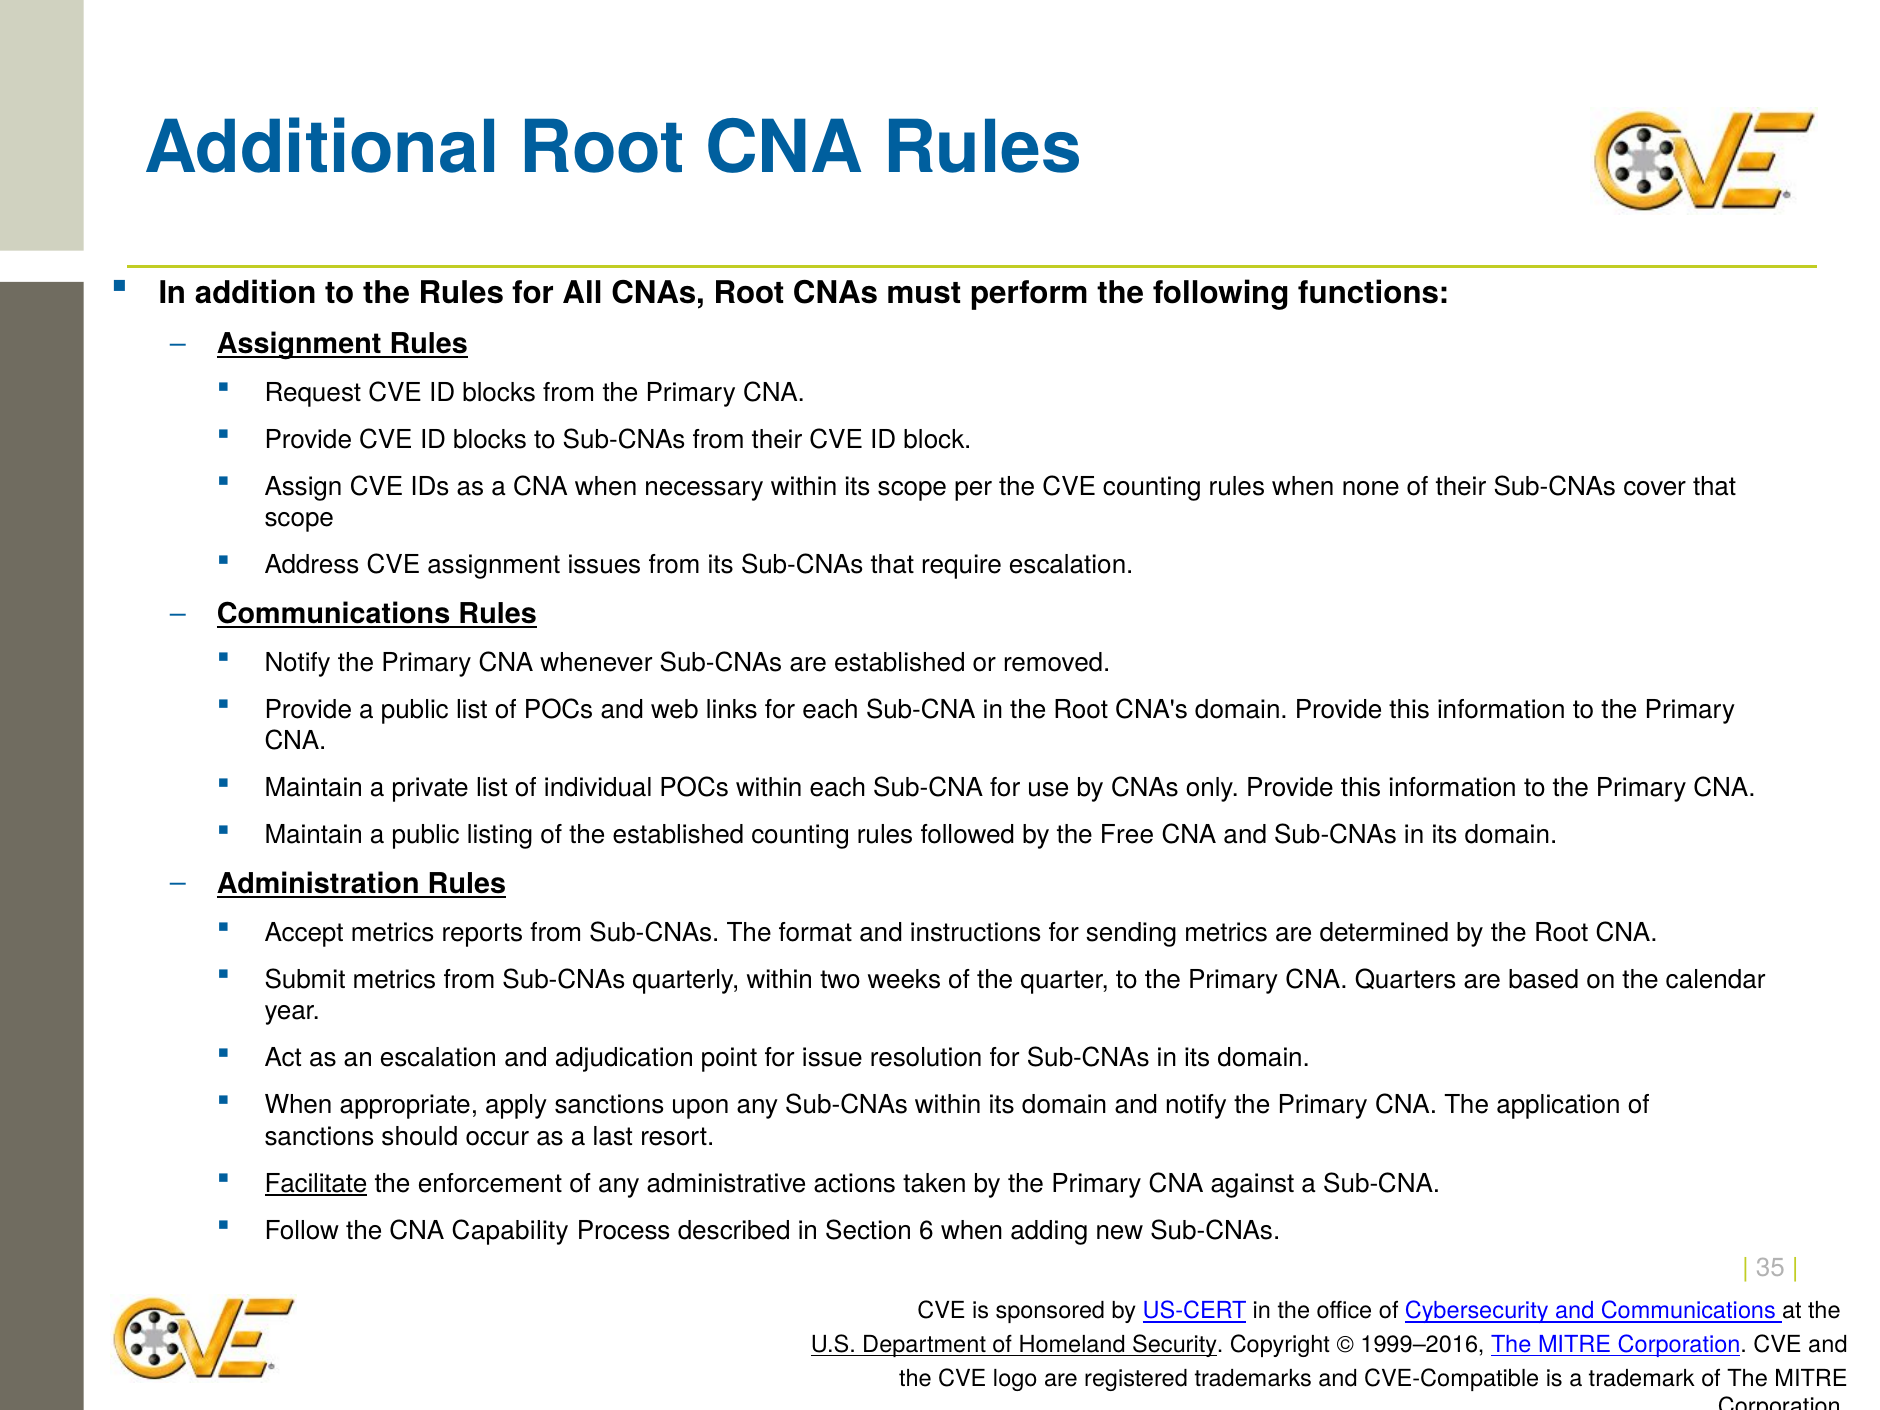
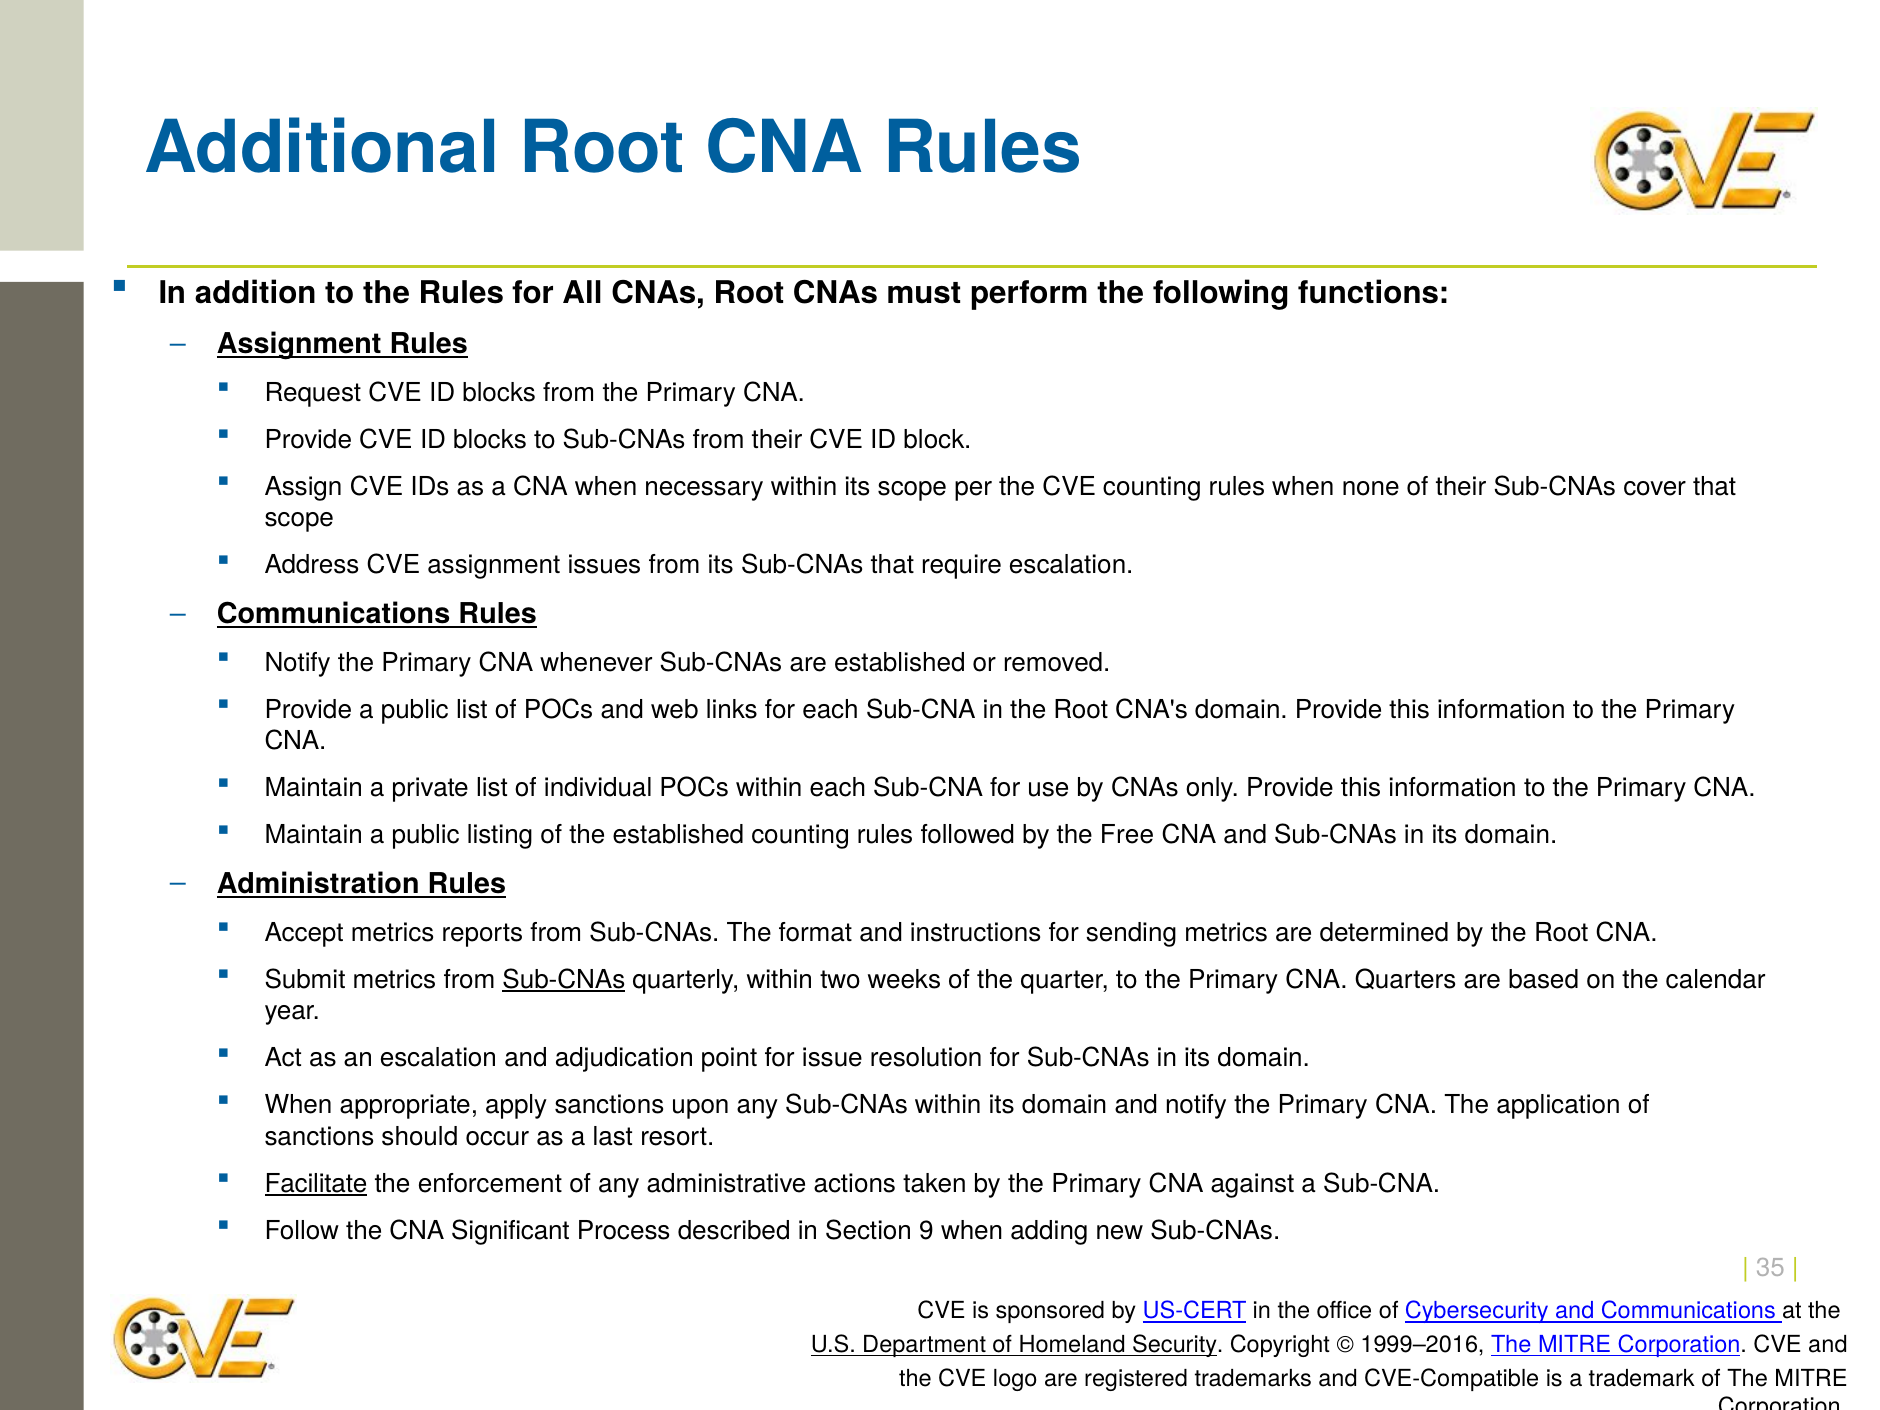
Sub-CNAs underline: none -> present (564, 980)
Capability: Capability -> Significant (510, 1231)
6: 6 -> 9 (926, 1231)
